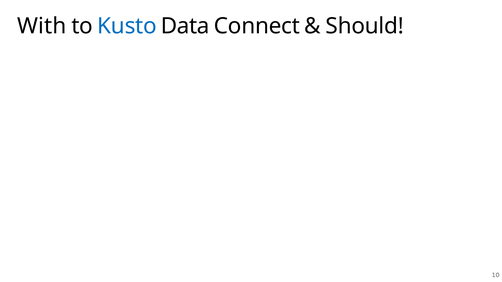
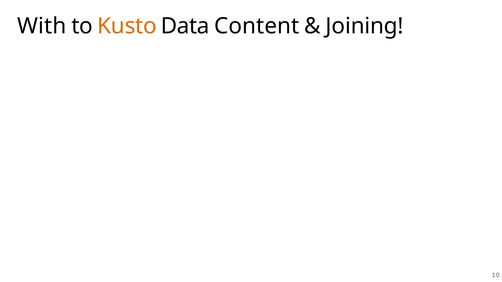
Kusto colour: blue -> orange (127, 26)
Connect: Connect -> Content (257, 26)
Should: Should -> Joining (365, 26)
